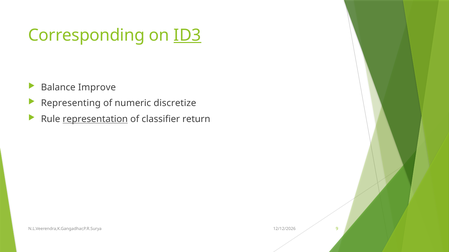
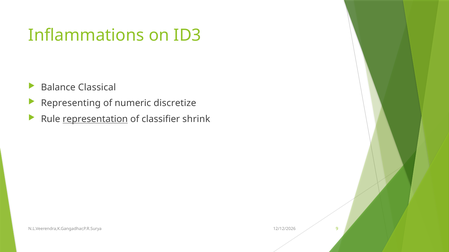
Corresponding: Corresponding -> Inflammations (86, 35)
ID3 underline: present -> none (187, 35)
Improve: Improve -> Classical (97, 88)
return: return -> shrink (196, 119)
